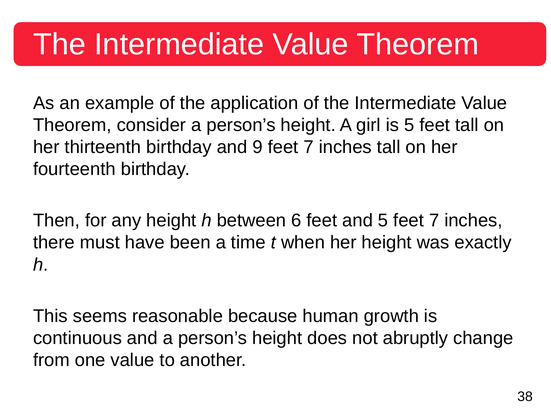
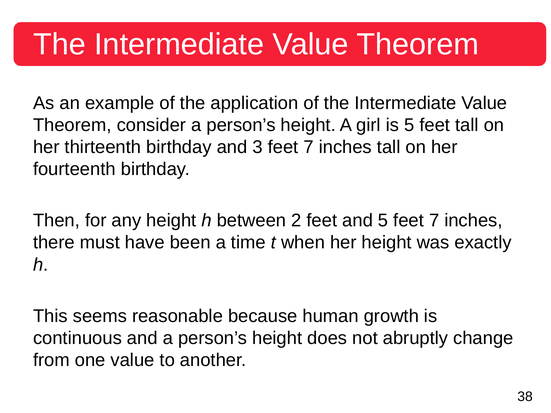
9: 9 -> 3 (258, 147)
6: 6 -> 2 (296, 221)
